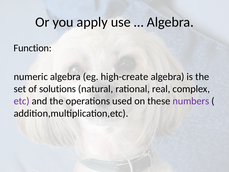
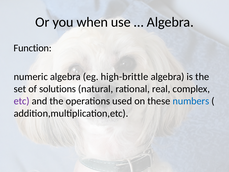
apply: apply -> when (92, 22)
high-create: high-create -> high-brittle (125, 77)
numbers colour: purple -> blue (191, 101)
